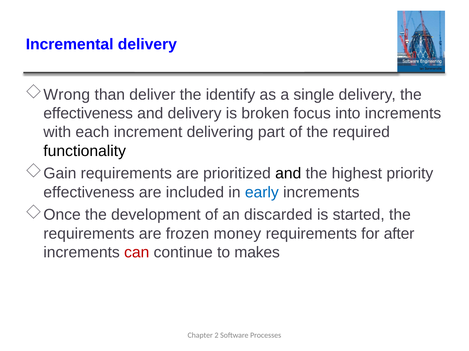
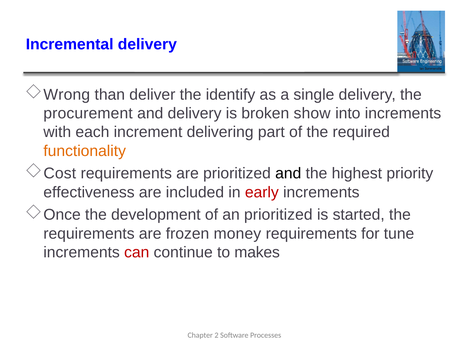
effectiveness: effectiveness -> procurement (88, 114)
focus: focus -> show (312, 114)
functionality colour: black -> orange (85, 151)
Gain: Gain -> Cost (60, 174)
early colour: blue -> red (262, 193)
an discarded: discarded -> prioritized (278, 215)
after: after -> tune (399, 234)
